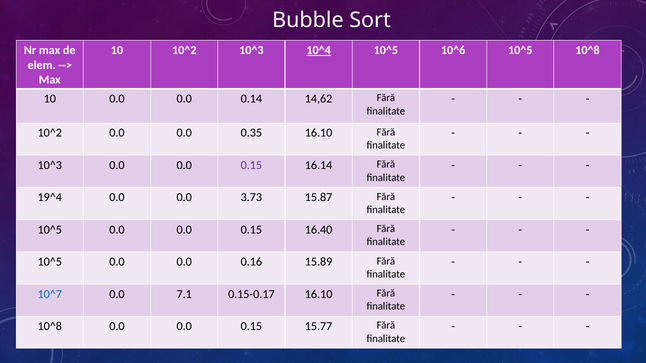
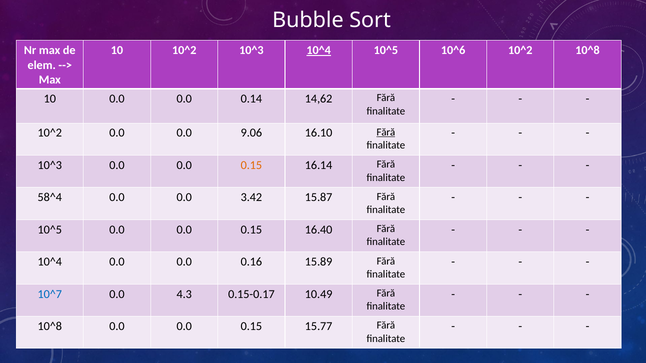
10^6 10^5: 10^5 -> 10^2 (520, 50)
0.35: 0.35 -> 9.06 (251, 133)
Fără underline: none -> present (386, 132)
0.15 colour: purple -> orange (251, 165)
19^4: 19^4 -> 58^4 (50, 198)
3.73: 3.73 -> 3.42 (251, 198)
10^5: 10^5 -> 10^4 (50, 262)
7.1: 7.1 -> 4.3 (184, 294)
0.15-0.17 16.10: 16.10 -> 10.49 (319, 294)
